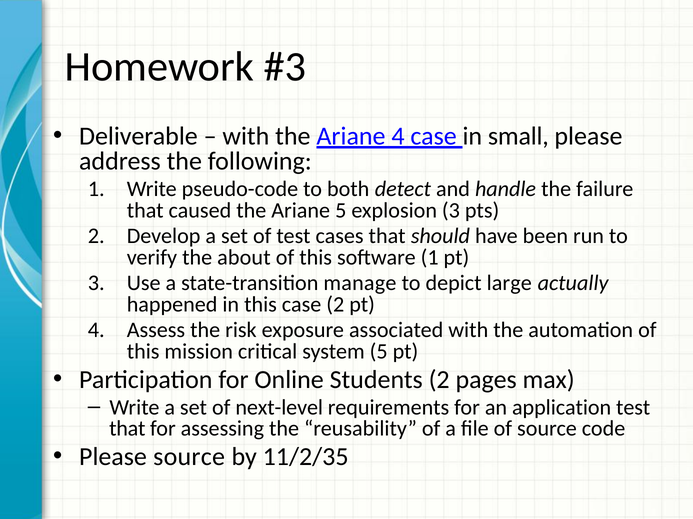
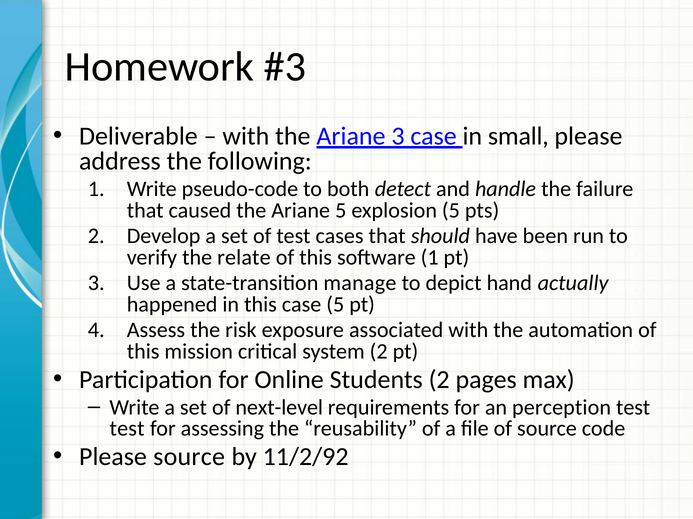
Ariane 4: 4 -> 3 (398, 136)
explosion 3: 3 -> 5 (451, 211)
about: about -> relate (244, 258)
large: large -> hand (509, 283)
case 2: 2 -> 5 (335, 305)
system 5: 5 -> 2 (379, 352)
application: application -> perception (562, 408)
that: that -> test (127, 429)
11/2/35: 11/2/35 -> 11/2/92 (306, 458)
